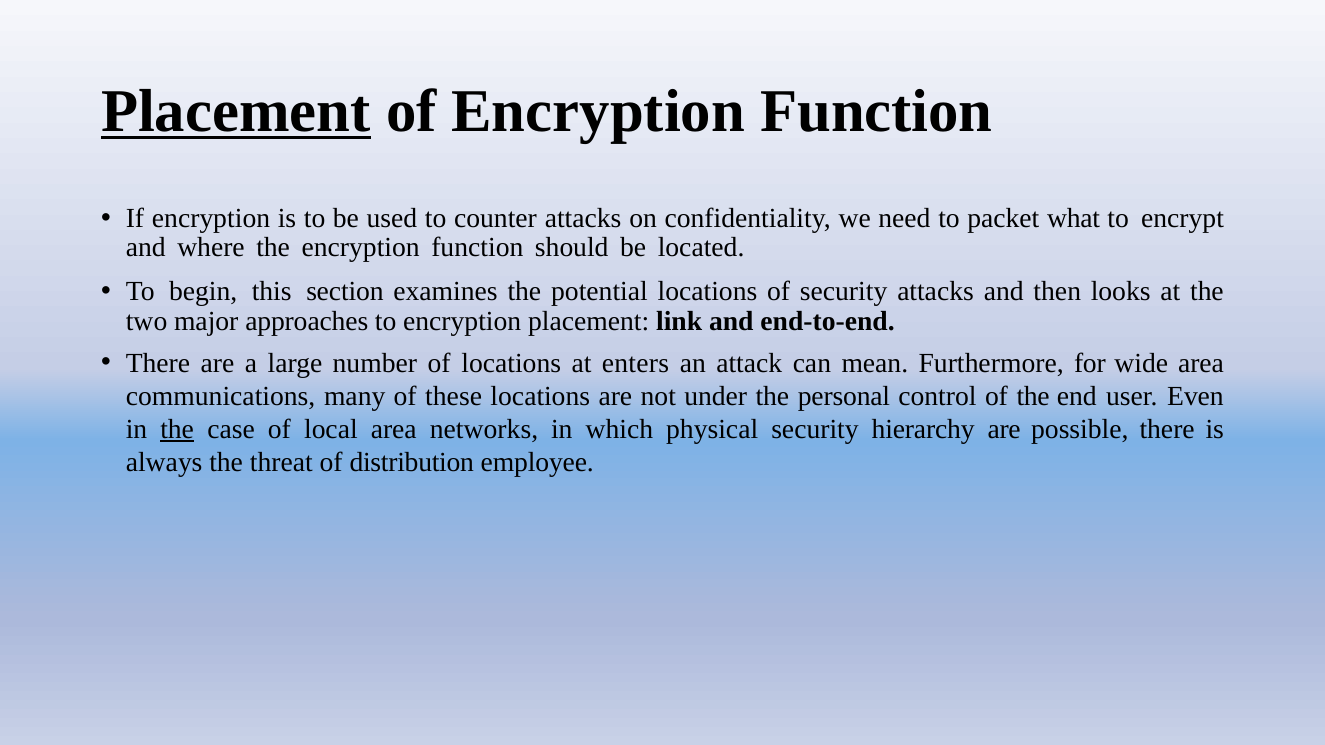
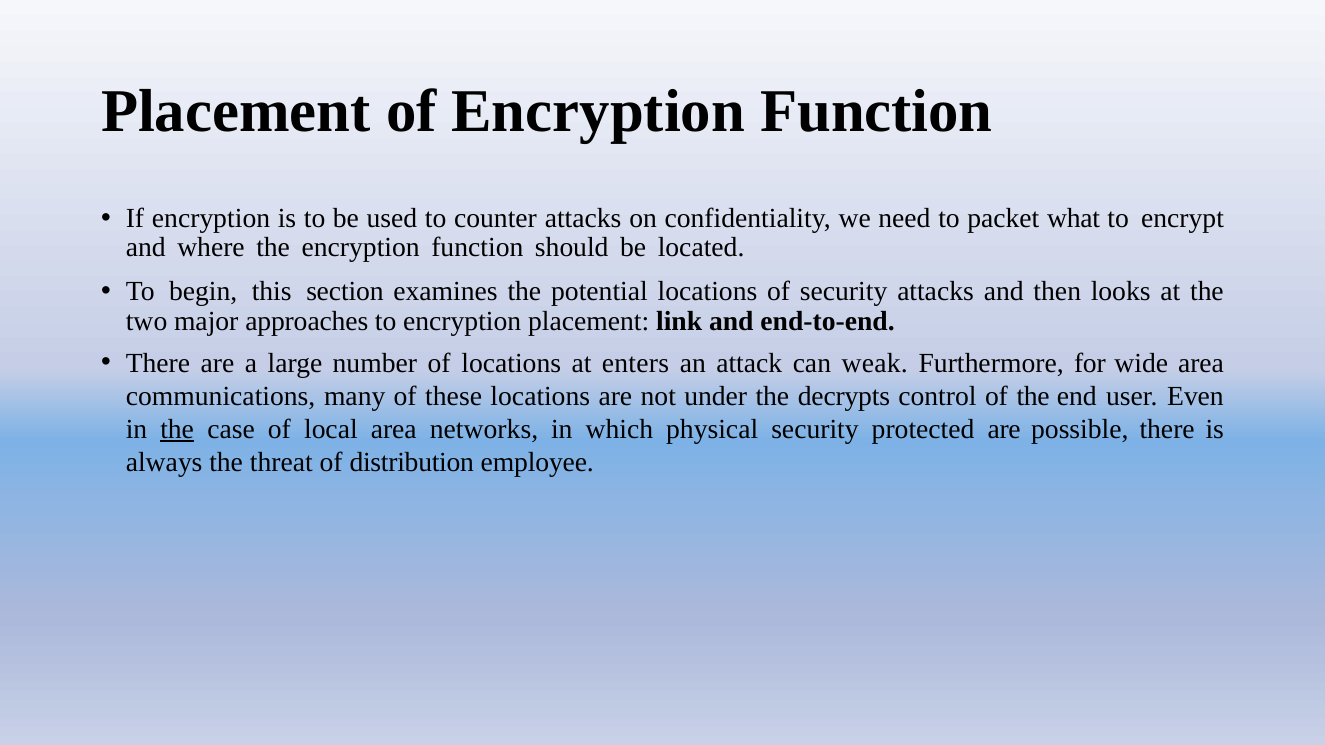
Placement underline: present -> none (236, 111)
mean: mean -> weak (875, 363)
personal: personal -> decrypts (844, 396)
hierarchy: hierarchy -> protected (923, 429)
